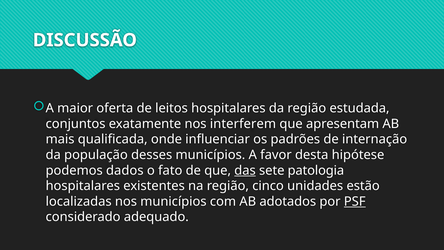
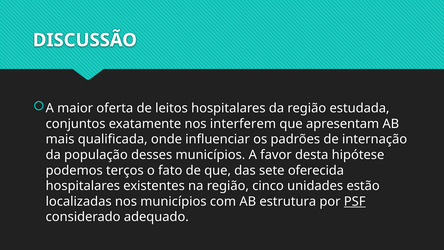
dados: dados -> terços (125, 170)
das underline: present -> none (245, 170)
patologia: patologia -> oferecida (316, 170)
adotados: adotados -> estrutura (288, 201)
